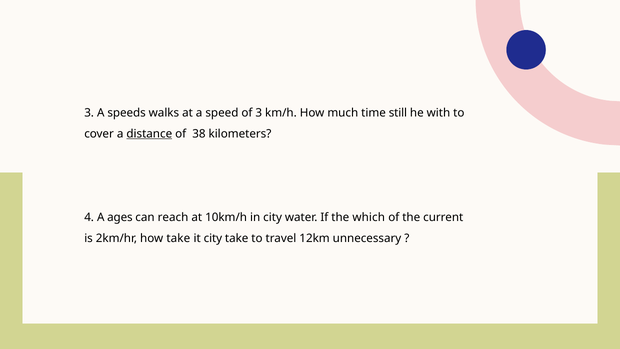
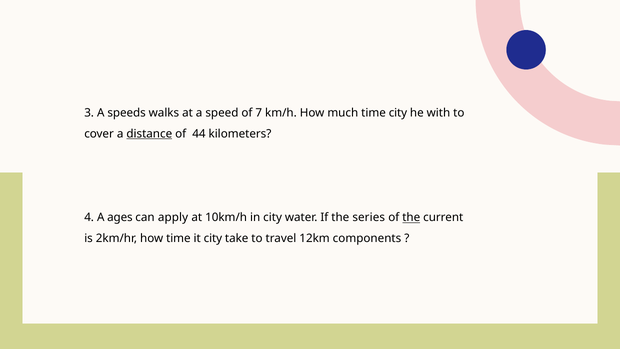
of 3: 3 -> 7 (259, 113)
time still: still -> city (398, 113)
38: 38 -> 44 (199, 134)
reach: reach -> apply (173, 217)
which: which -> series (369, 217)
the underline: none -> present (411, 217)
how take: take -> time (178, 238)
unnecessary: unnecessary -> components (367, 238)
